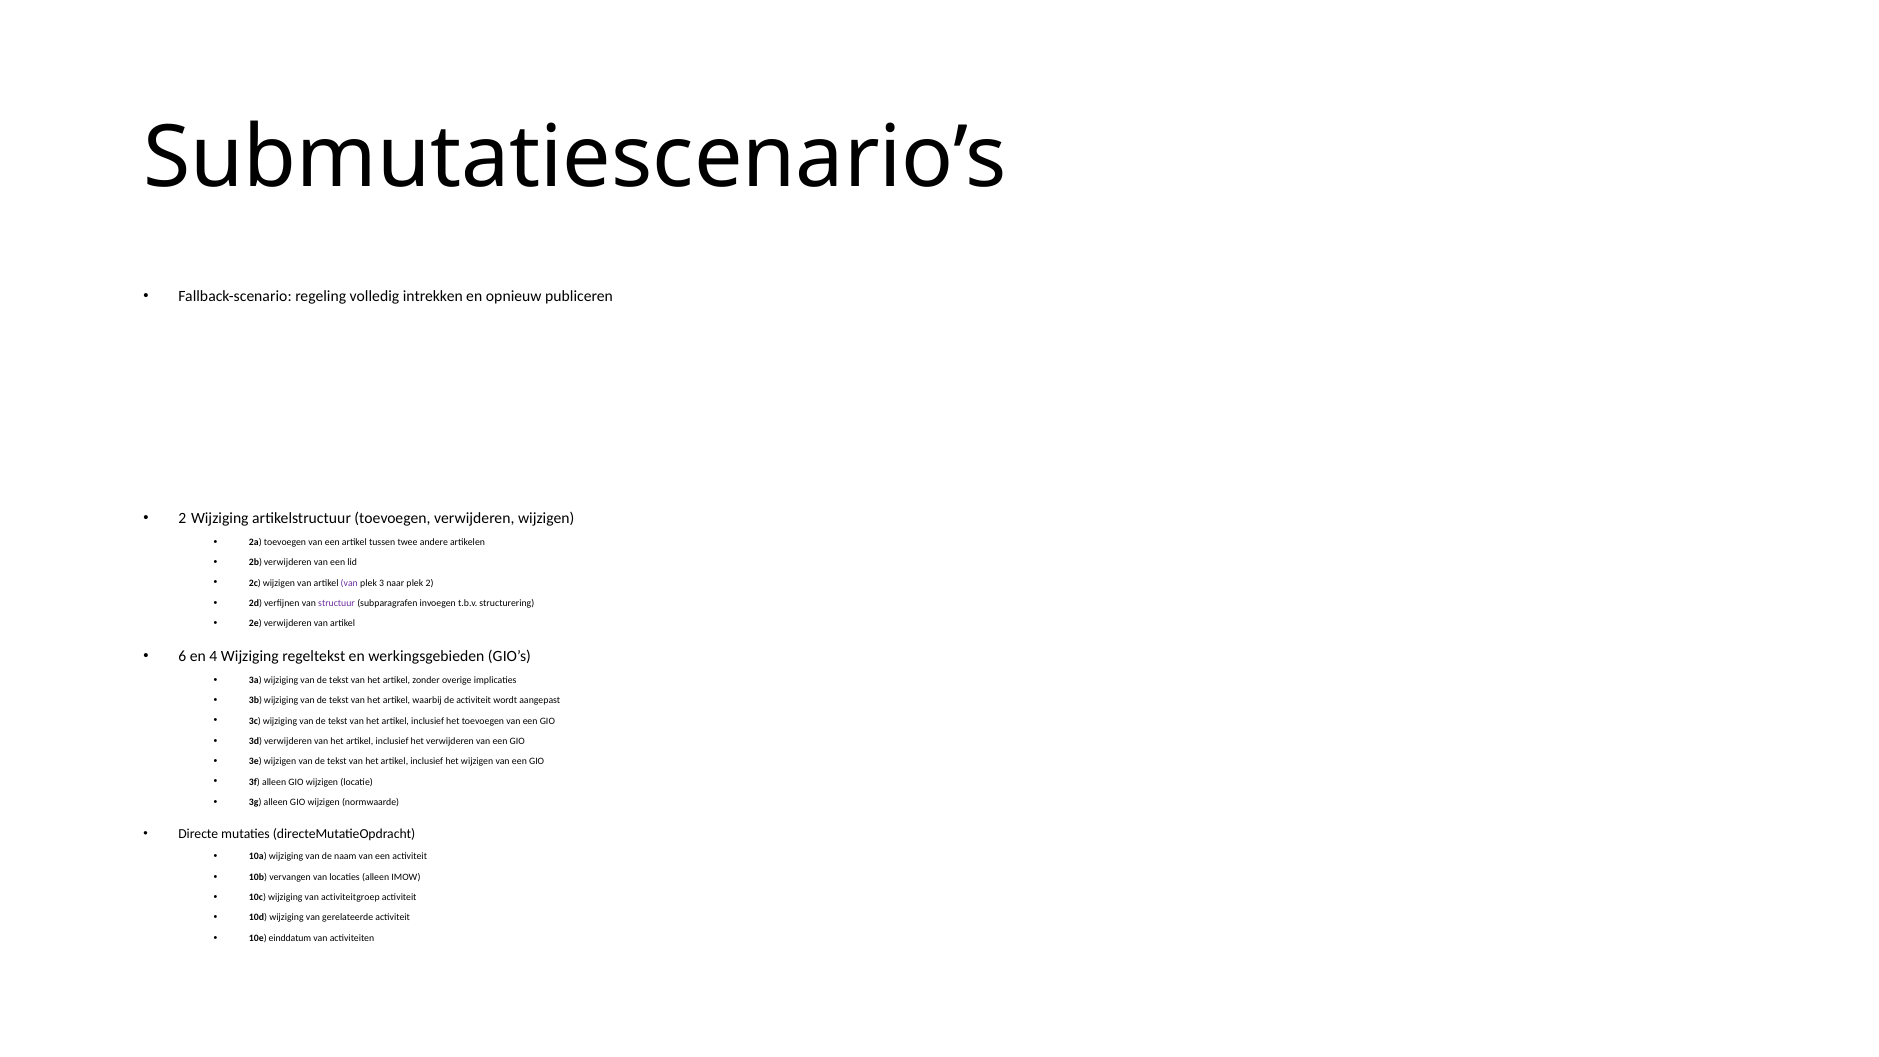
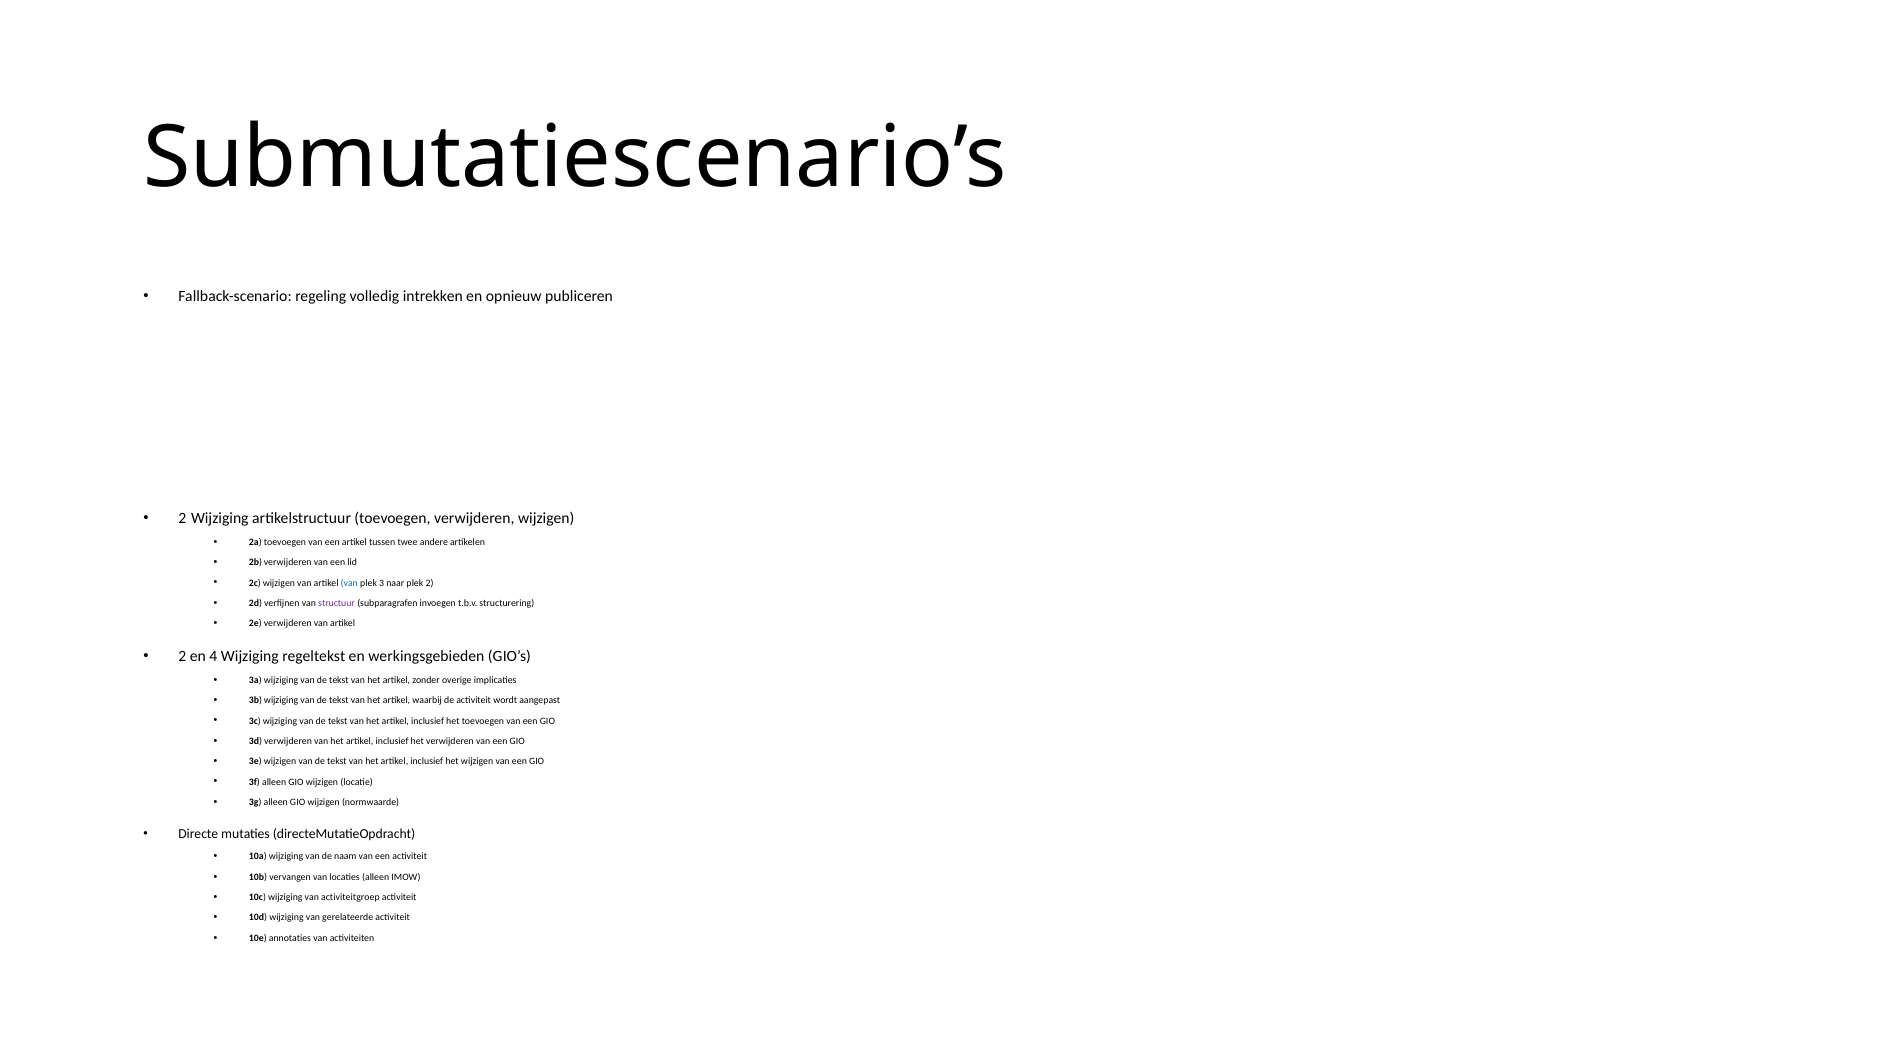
van colour: purple -> blue (349, 583)
6: 6 -> 2 (182, 657)
einddatum: einddatum -> annotaties (290, 938)
